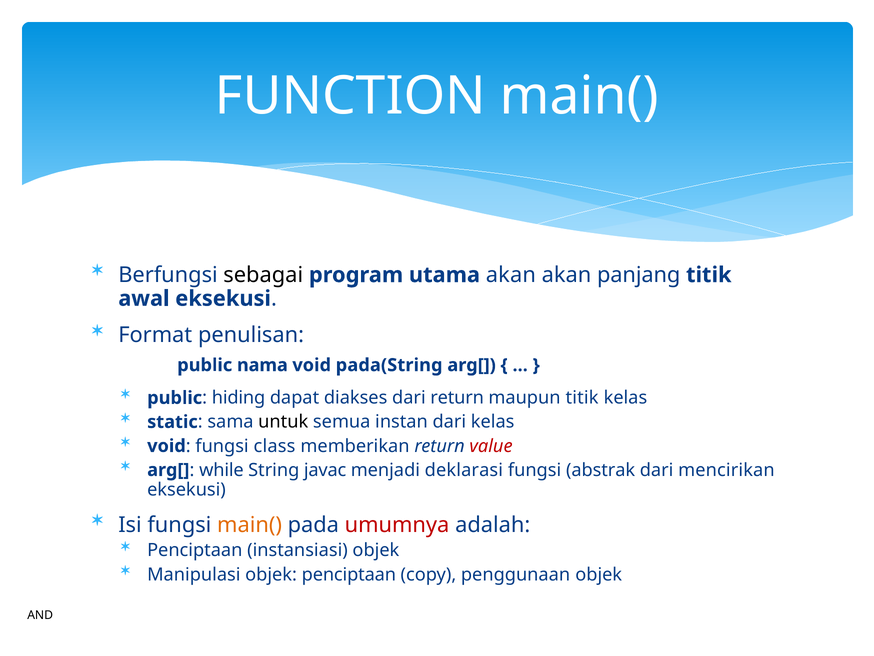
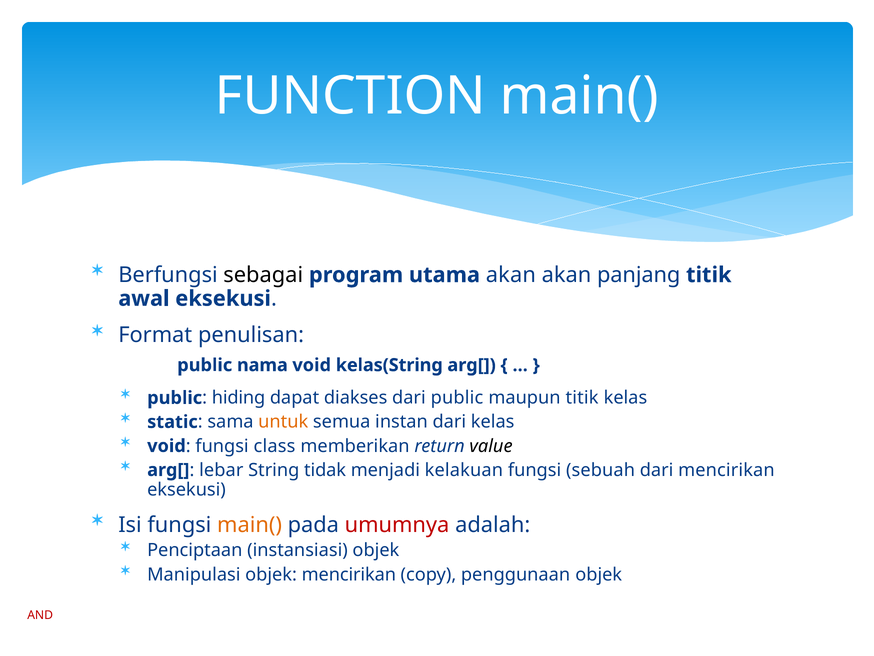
pada(String: pada(String -> kelas(String (389, 365)
dari return: return -> public (457, 398)
untuk colour: black -> orange (283, 422)
value colour: red -> black (491, 446)
while: while -> lebar (221, 470)
javac: javac -> tidak (325, 470)
deklarasi: deklarasi -> kelakuan (464, 470)
abstrak: abstrak -> sebuah (601, 470)
objek penciptaan: penciptaan -> mencirikan (349, 574)
AND colour: black -> red (40, 615)
